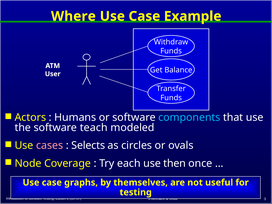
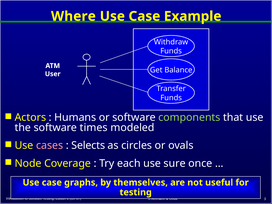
components colour: light blue -> light green (189, 117)
teach: teach -> times (94, 128)
then: then -> sure (175, 163)
